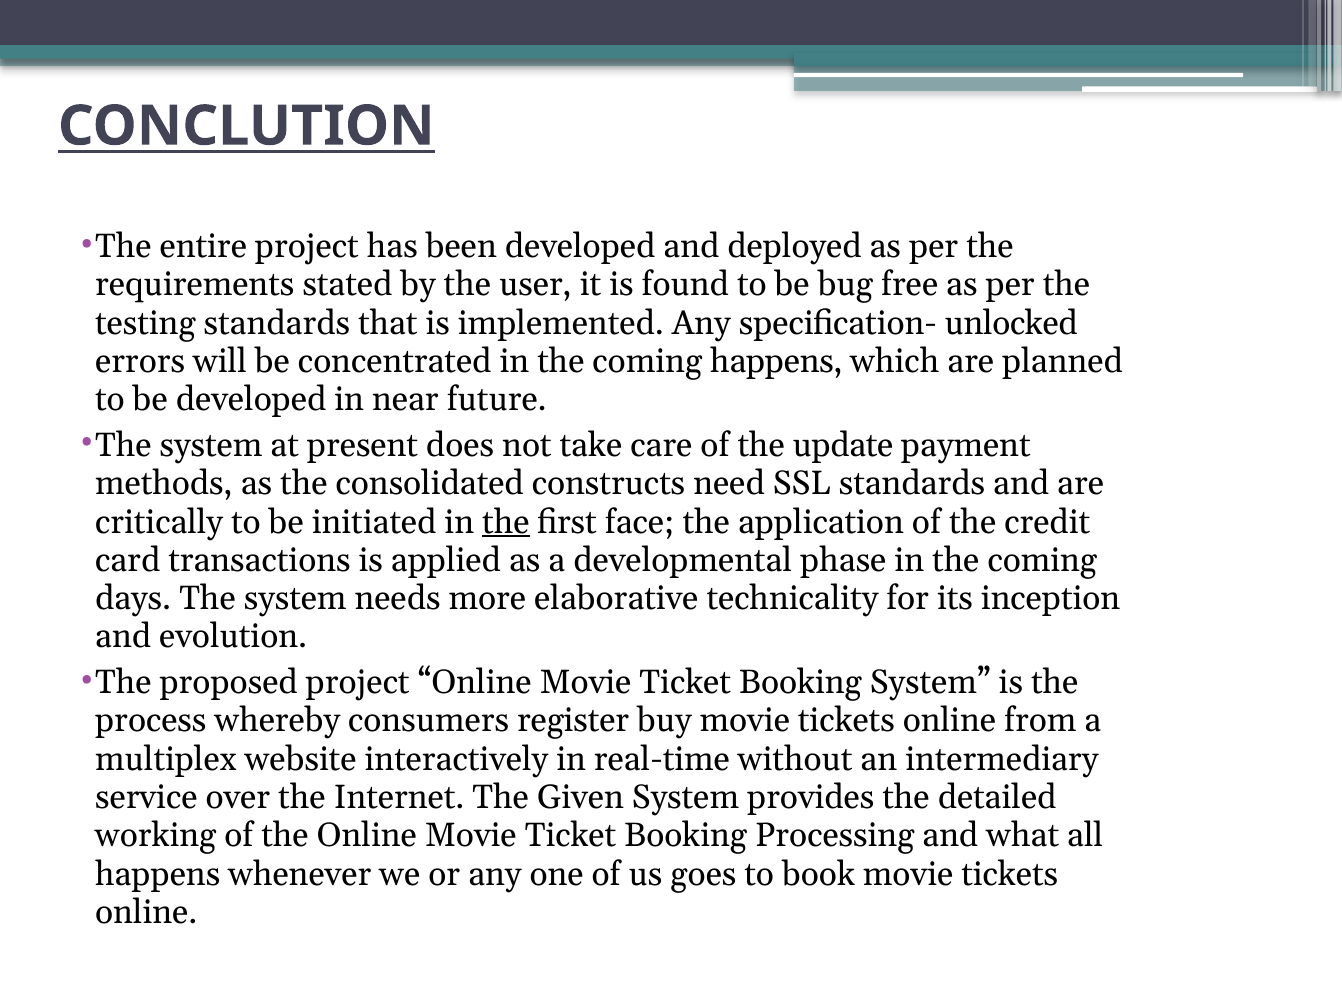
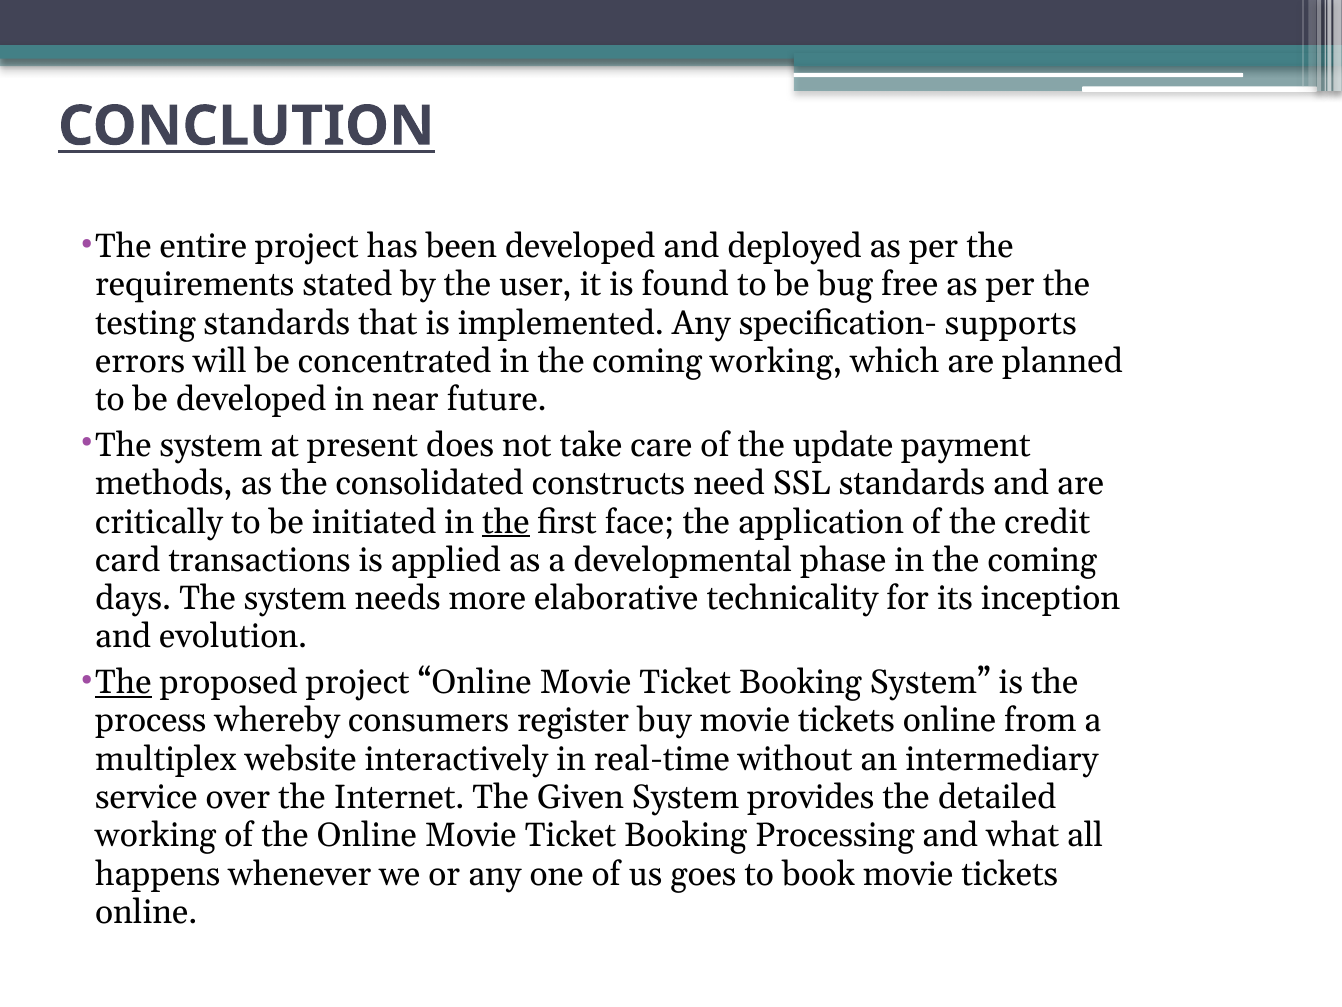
unlocked: unlocked -> supports (1011, 323)
coming happens: happens -> working (776, 361)
The underline: none -> present (123, 682)
